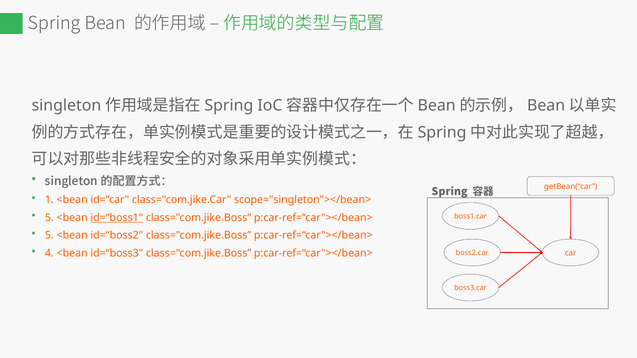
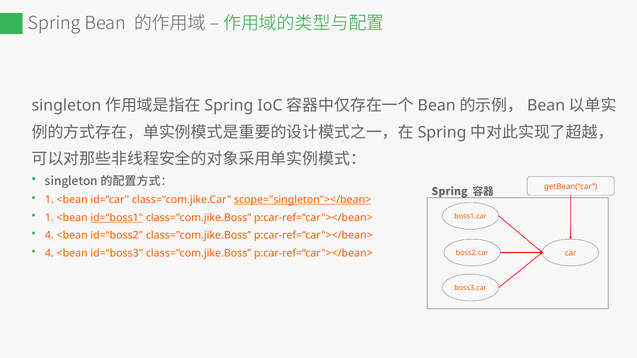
scope="singleton"></bean> underline: none -> present (303, 200)
5: 5 -> 1 (49, 218)
5: 5 -> 4 (49, 236)
